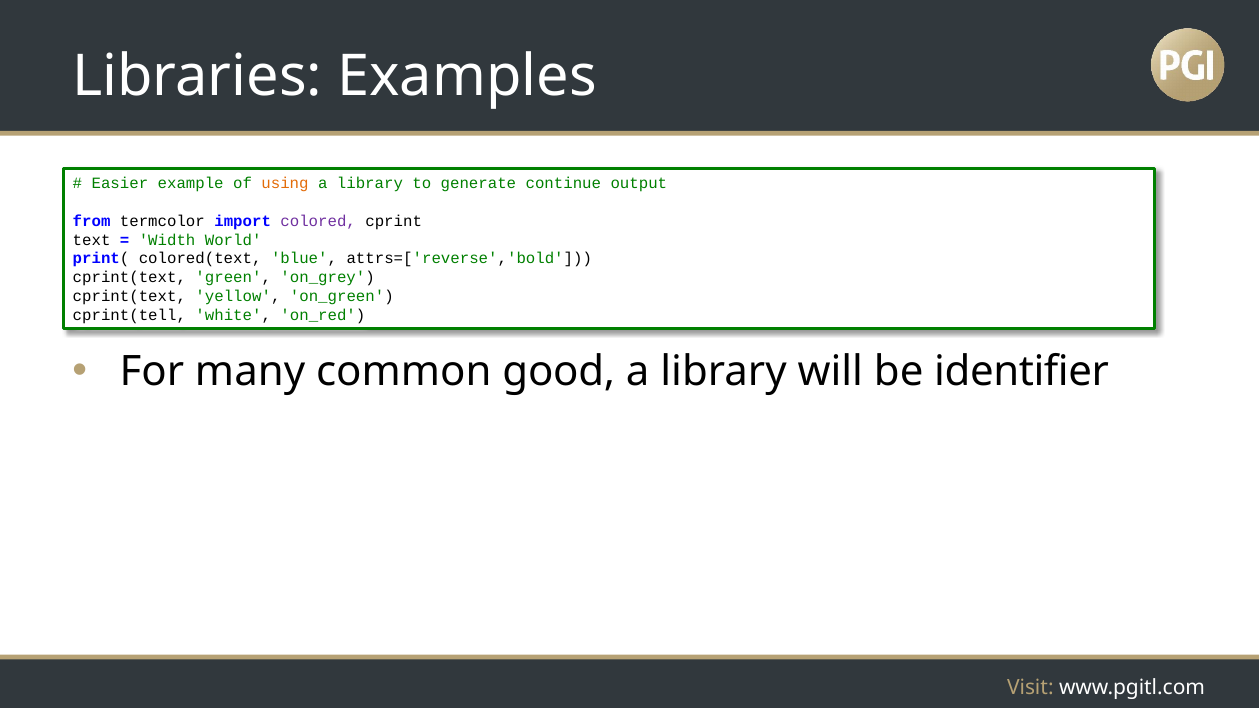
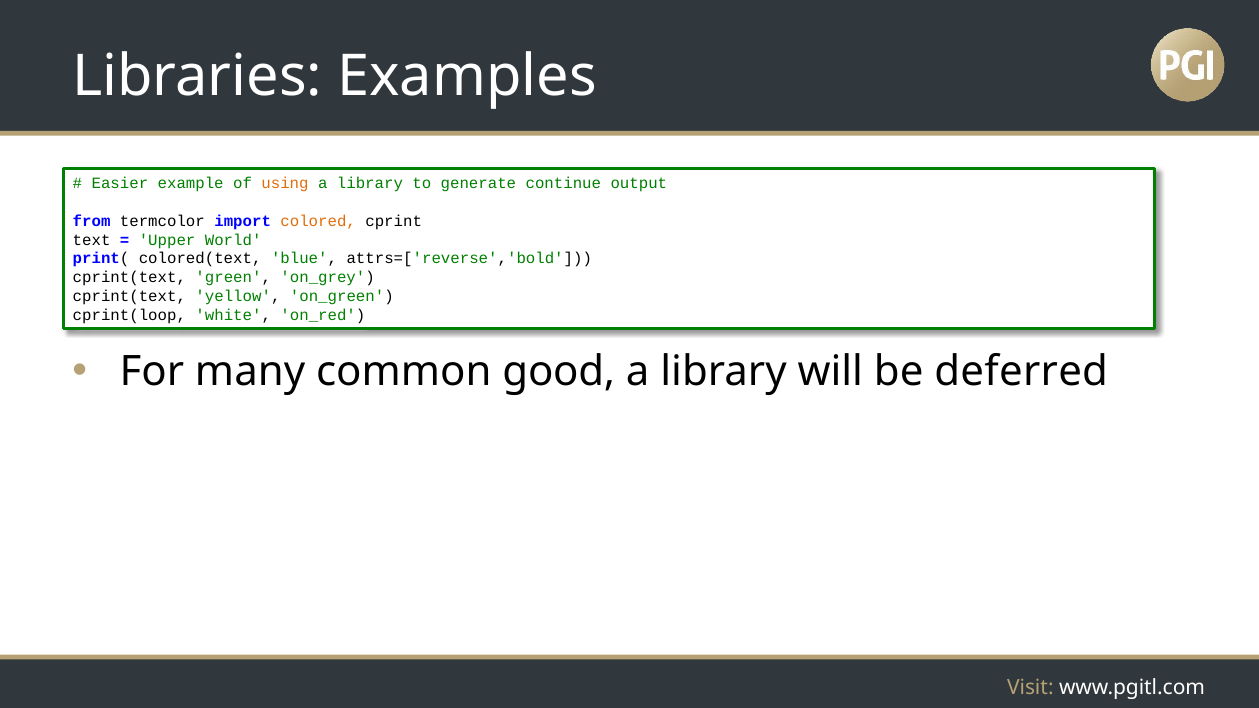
colored colour: purple -> orange (318, 221)
Width: Width -> Upper (167, 240)
cprint(tell: cprint(tell -> cprint(loop (129, 316)
identifier: identifier -> deferred (1021, 372)
